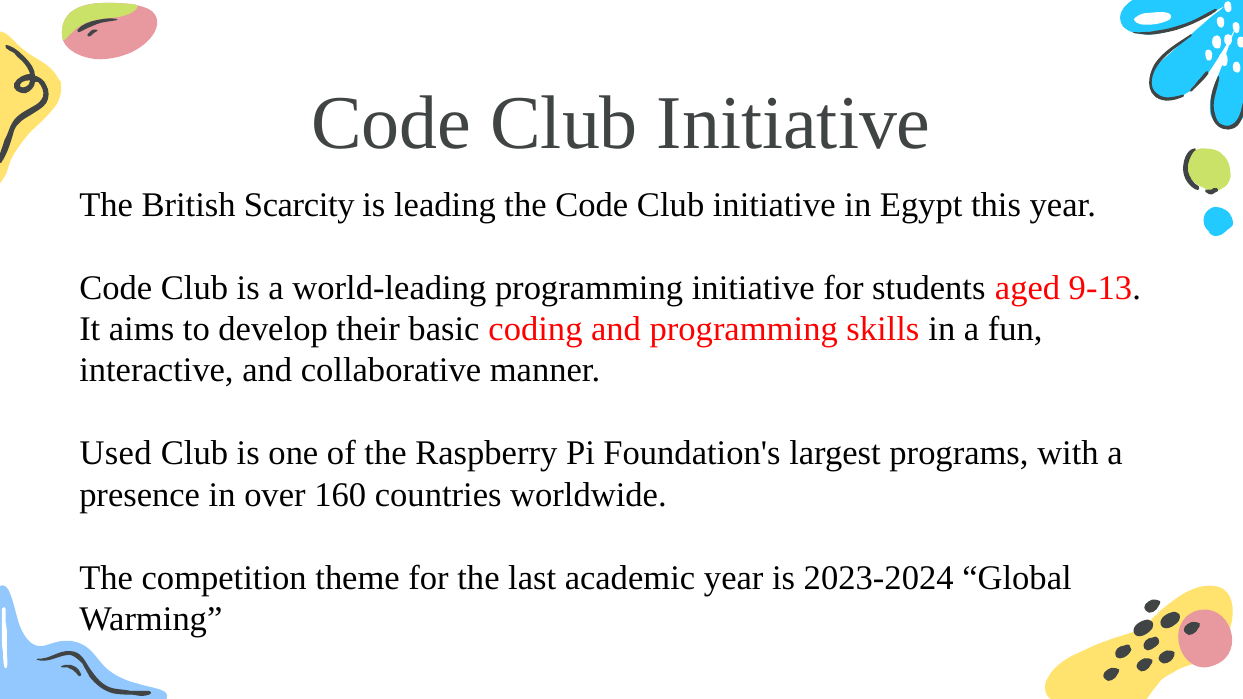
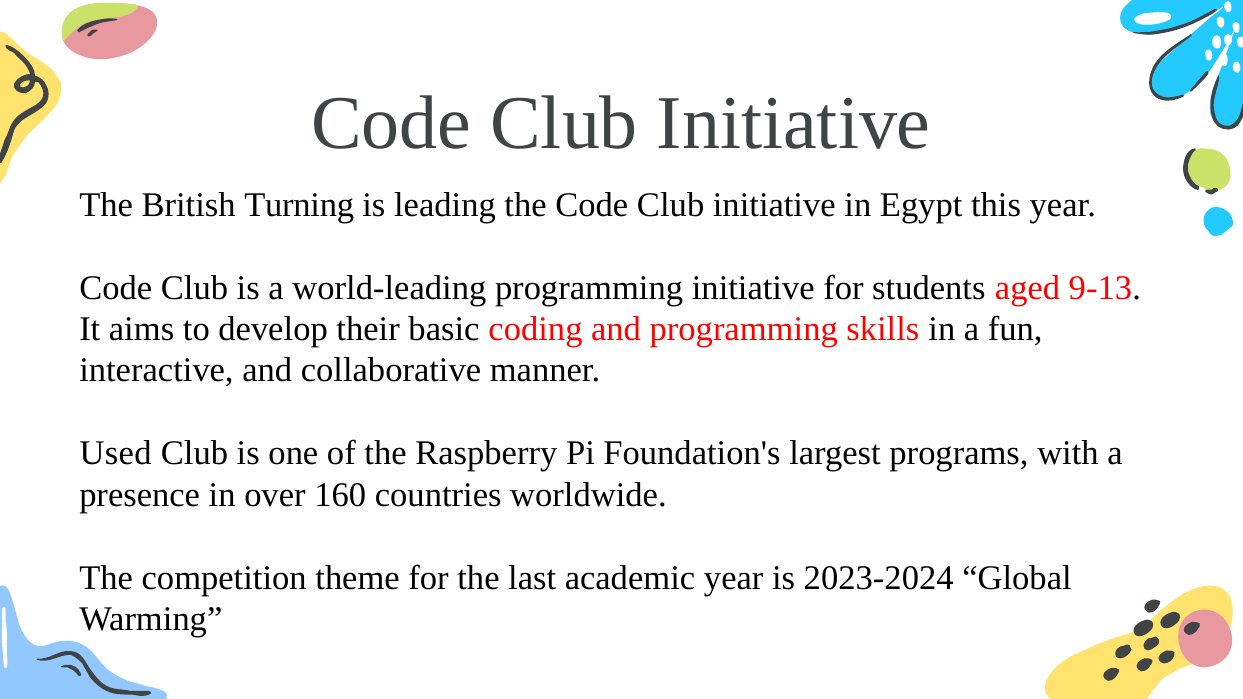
Scarcity: Scarcity -> Turning (299, 205)
